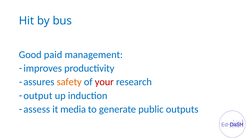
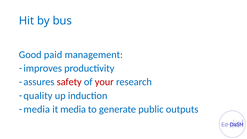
safety colour: orange -> red (69, 82)
output: output -> quality (38, 96)
assess: assess -> media (37, 109)
